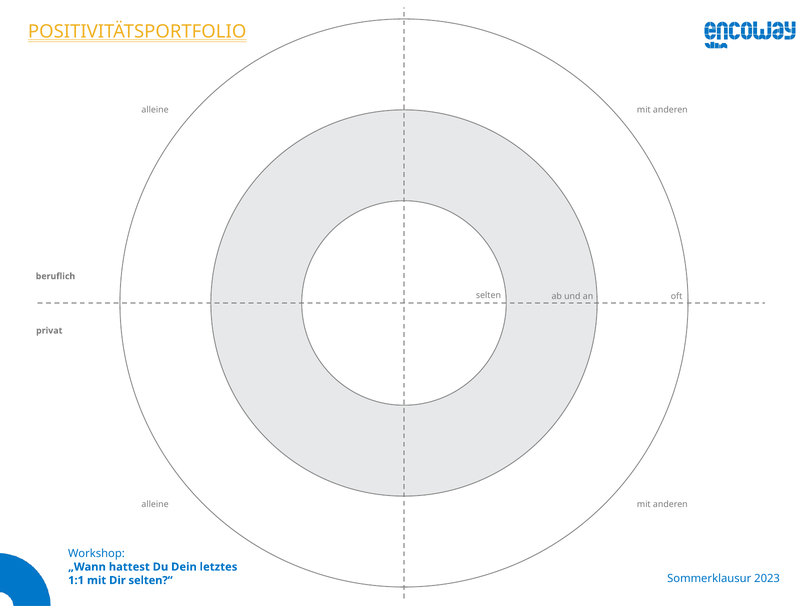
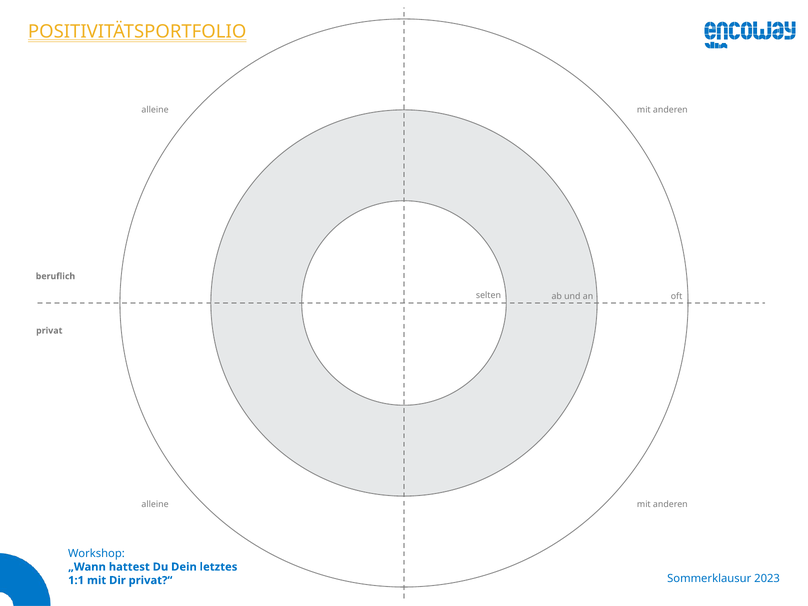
selten?“: selten?“ -> privat?“ (150, 580)
